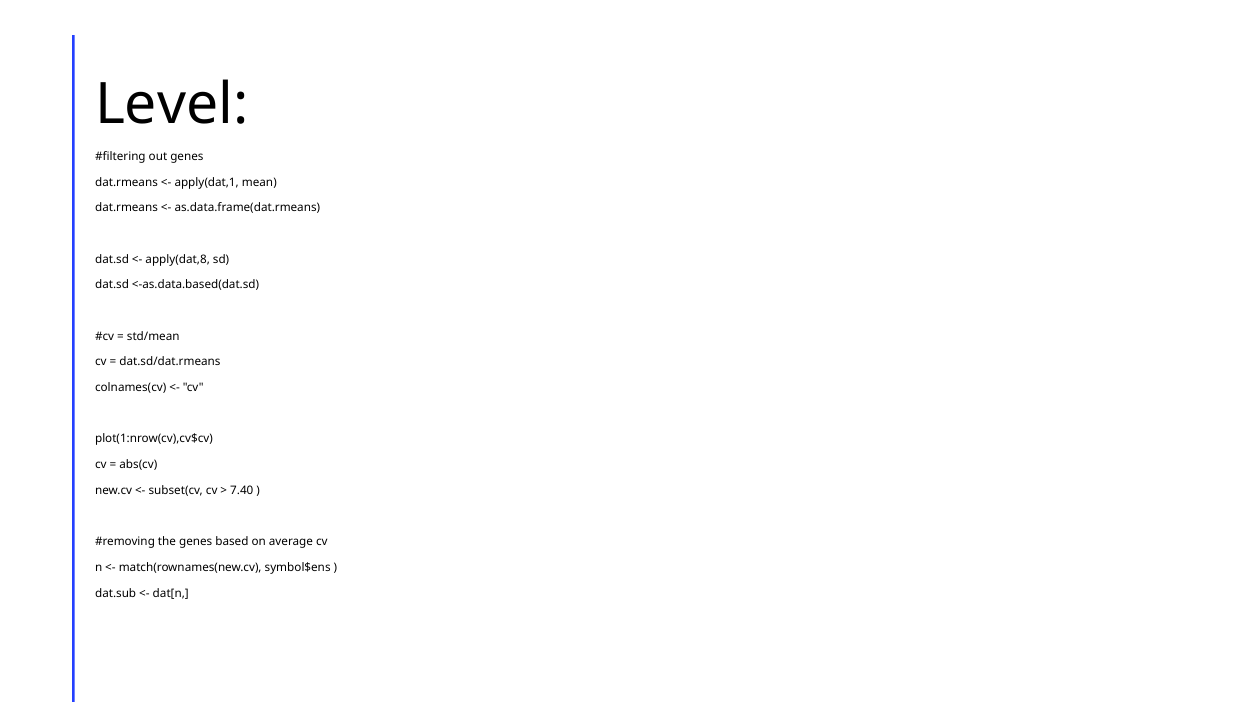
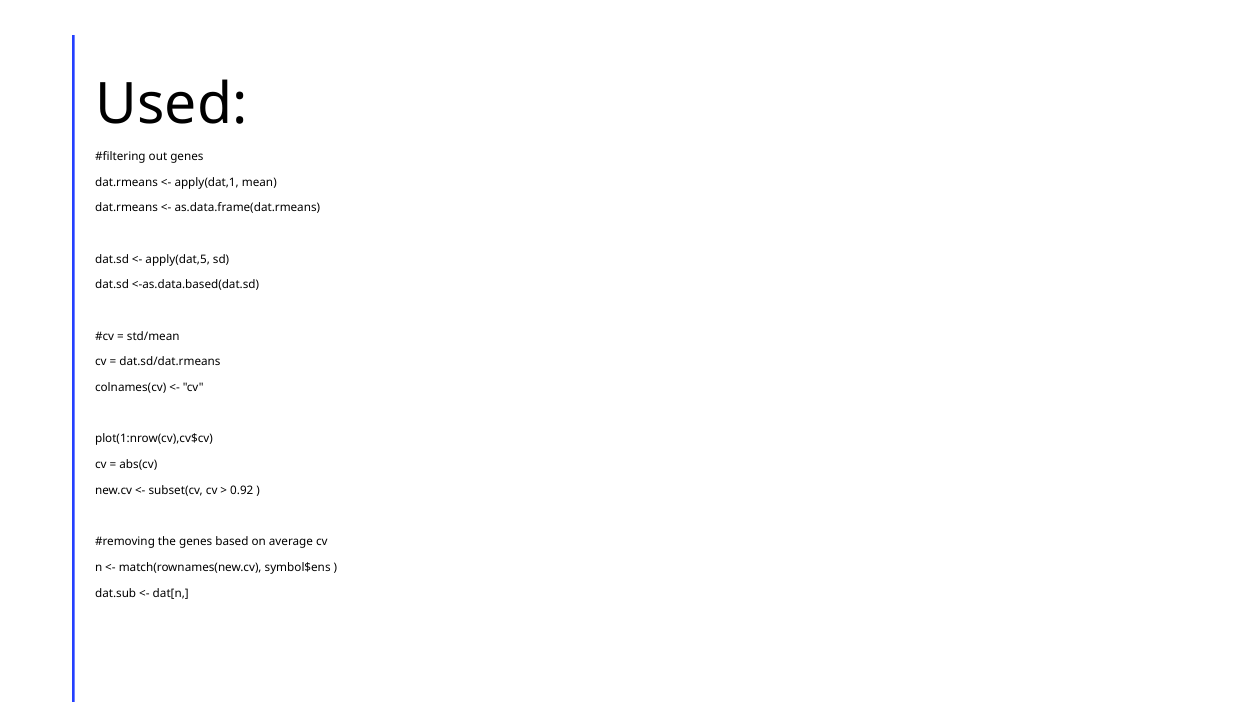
Level: Level -> Used (172, 105)
apply(dat,8: apply(dat,8 -> apply(dat,5 (178, 259)
7.40: 7.40 -> 0.92 (242, 490)
